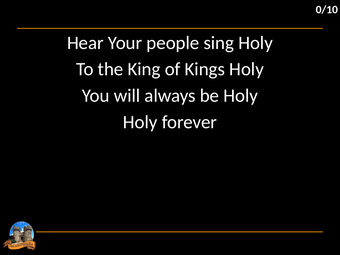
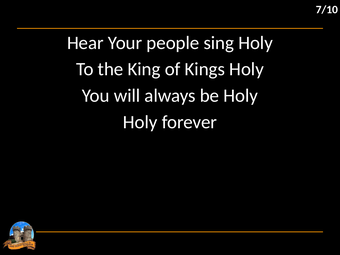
0/10: 0/10 -> 7/10 (327, 10)
